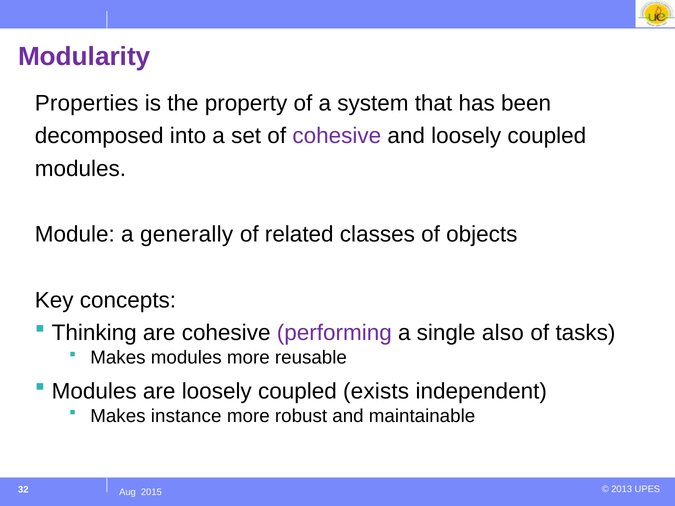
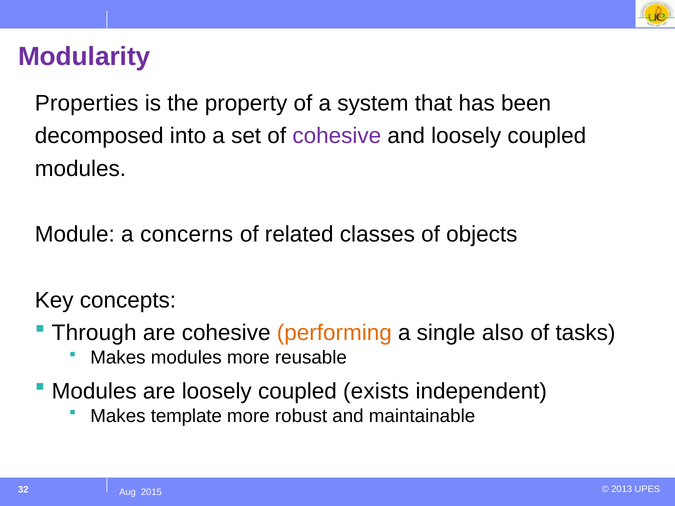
generally: generally -> concerns (187, 235)
Thinking: Thinking -> Through (94, 333)
performing colour: purple -> orange (334, 333)
instance: instance -> template (186, 416)
